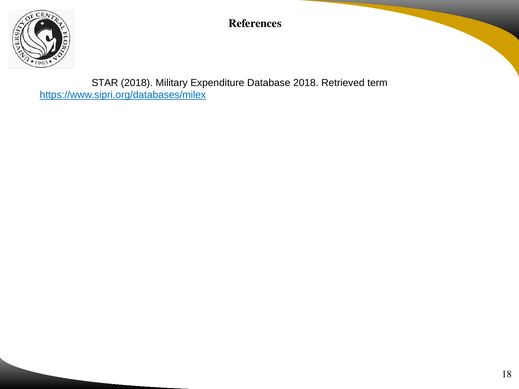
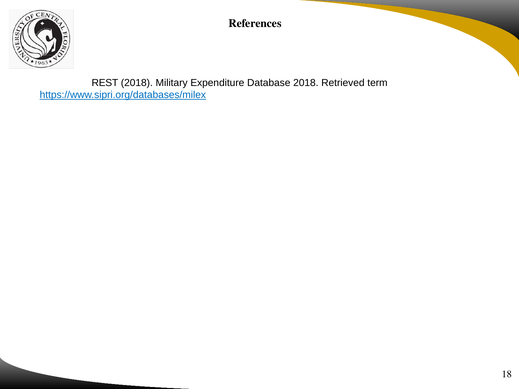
STAR: STAR -> REST (105, 83)
